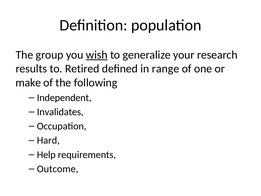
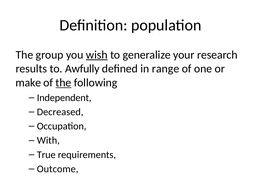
Retired: Retired -> Awfully (82, 69)
the underline: none -> present (63, 83)
Invalidates: Invalidates -> Decreased (60, 112)
Hard: Hard -> With (48, 140)
Help: Help -> True (46, 154)
